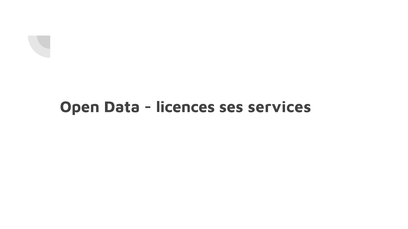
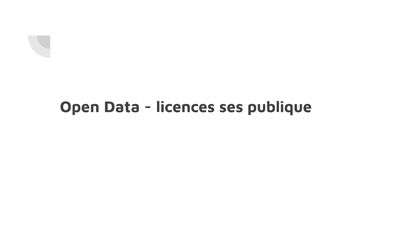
services: services -> publique (280, 107)
